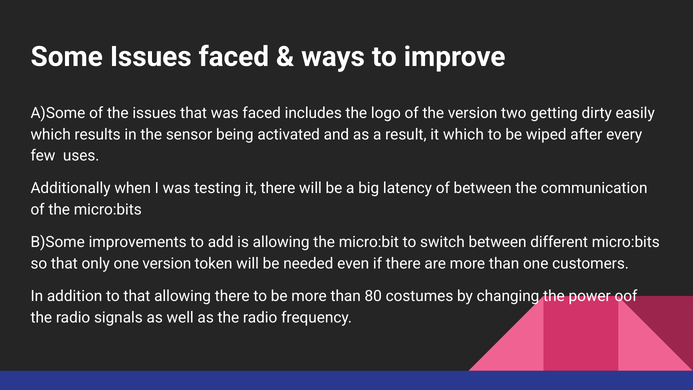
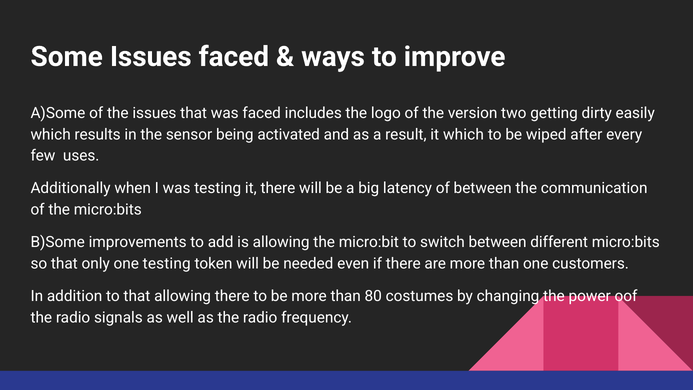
one version: version -> testing (167, 263)
